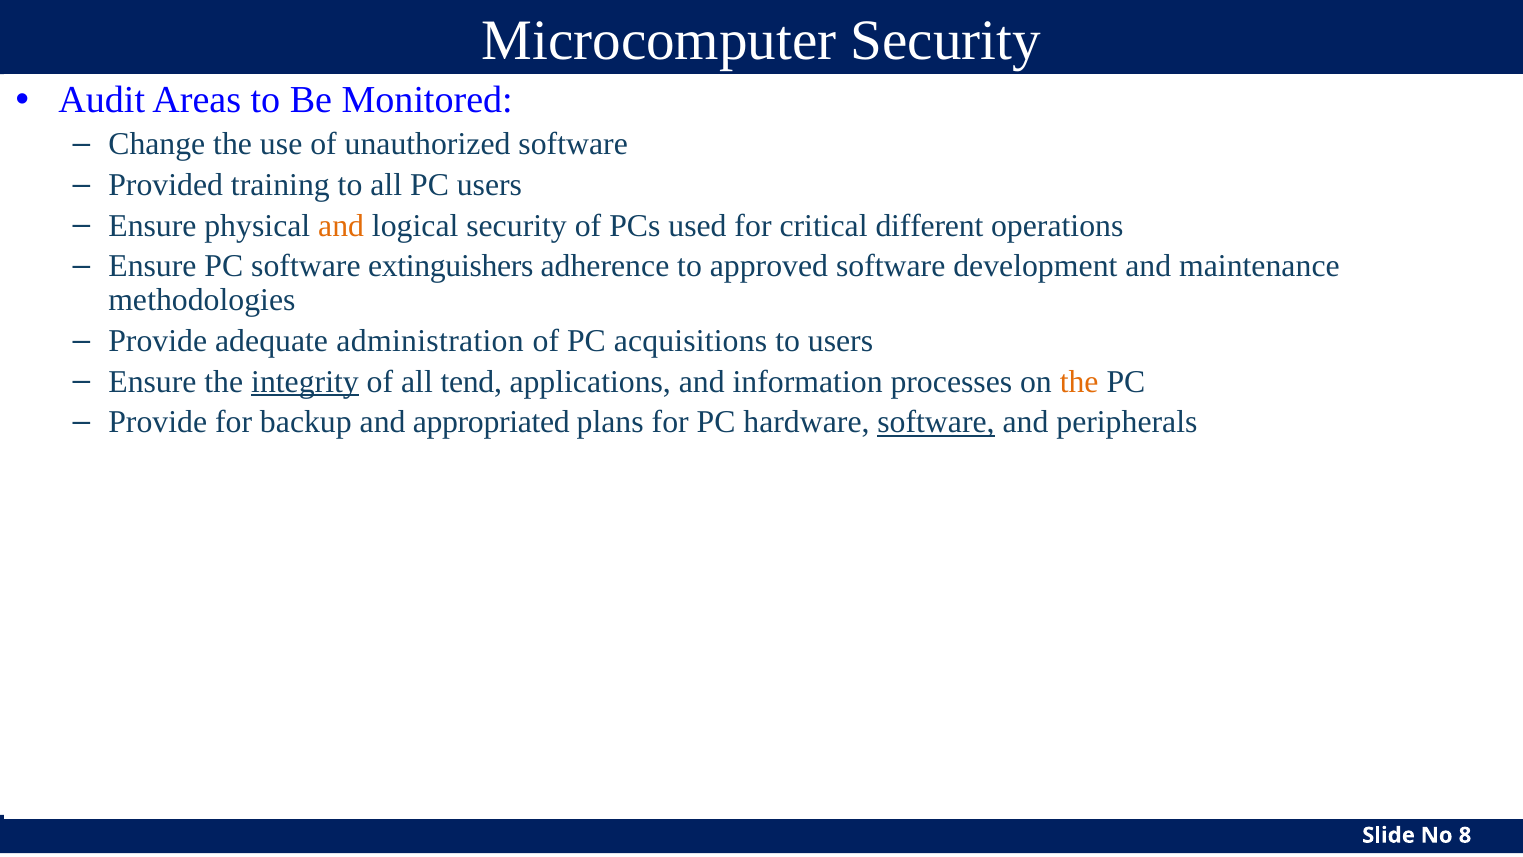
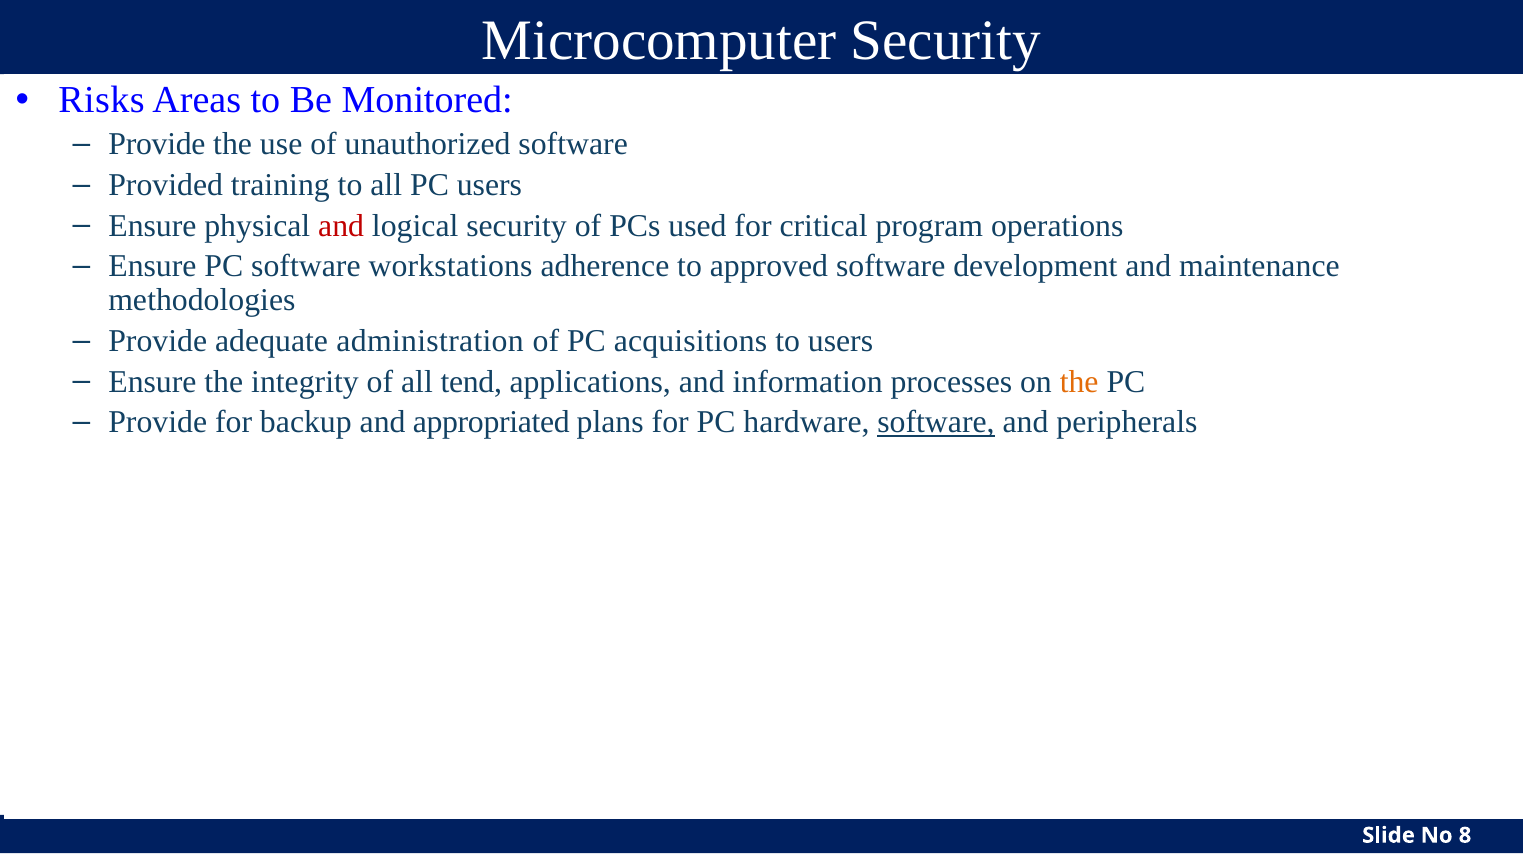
Audit: Audit -> Risks (102, 100)
Change: Change -> Provide (157, 144)
and colour: orange -> red (341, 225)
different: different -> program (929, 225)
extinguishers: extinguishers -> workstations (451, 266)
integrity underline: present -> none (305, 382)
